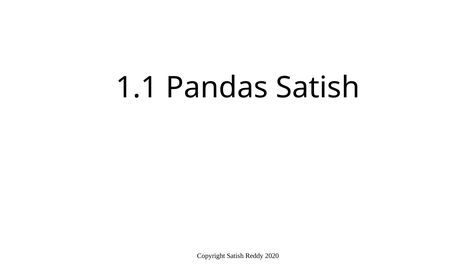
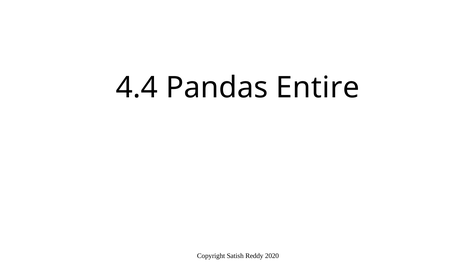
1.1: 1.1 -> 4.4 (137, 87)
Pandas Satish: Satish -> Entire (318, 87)
